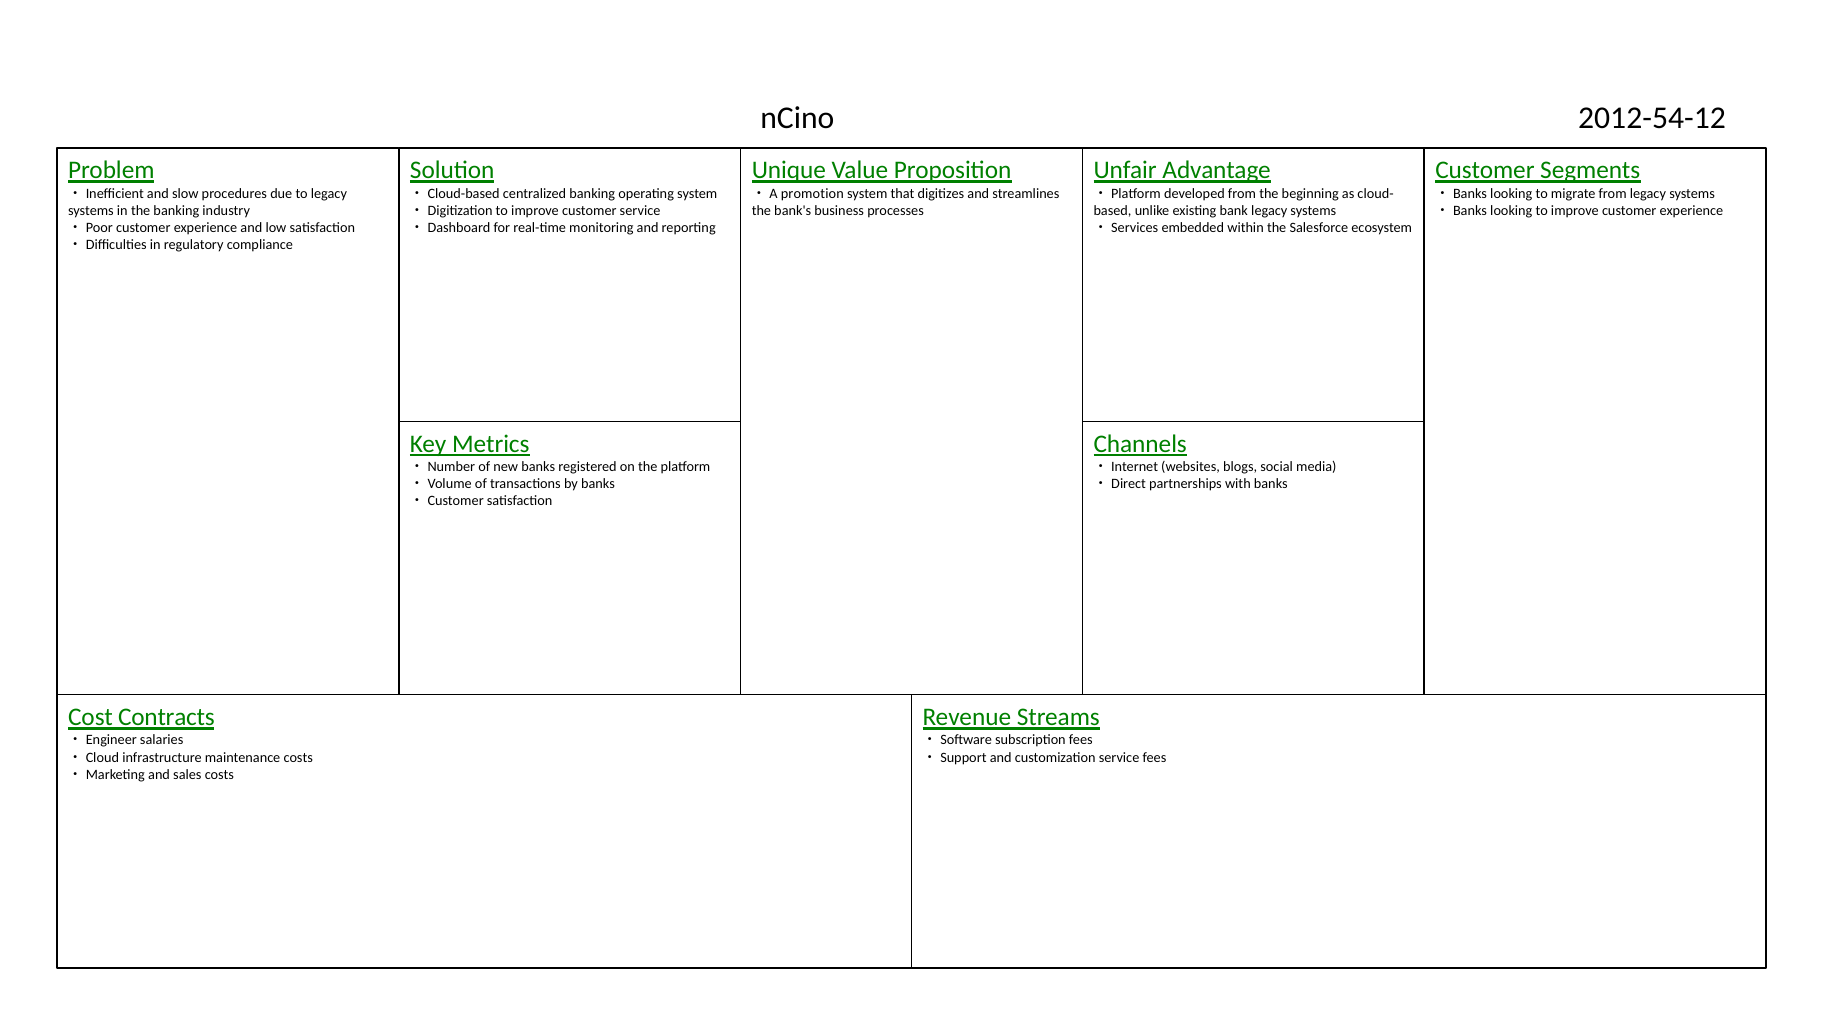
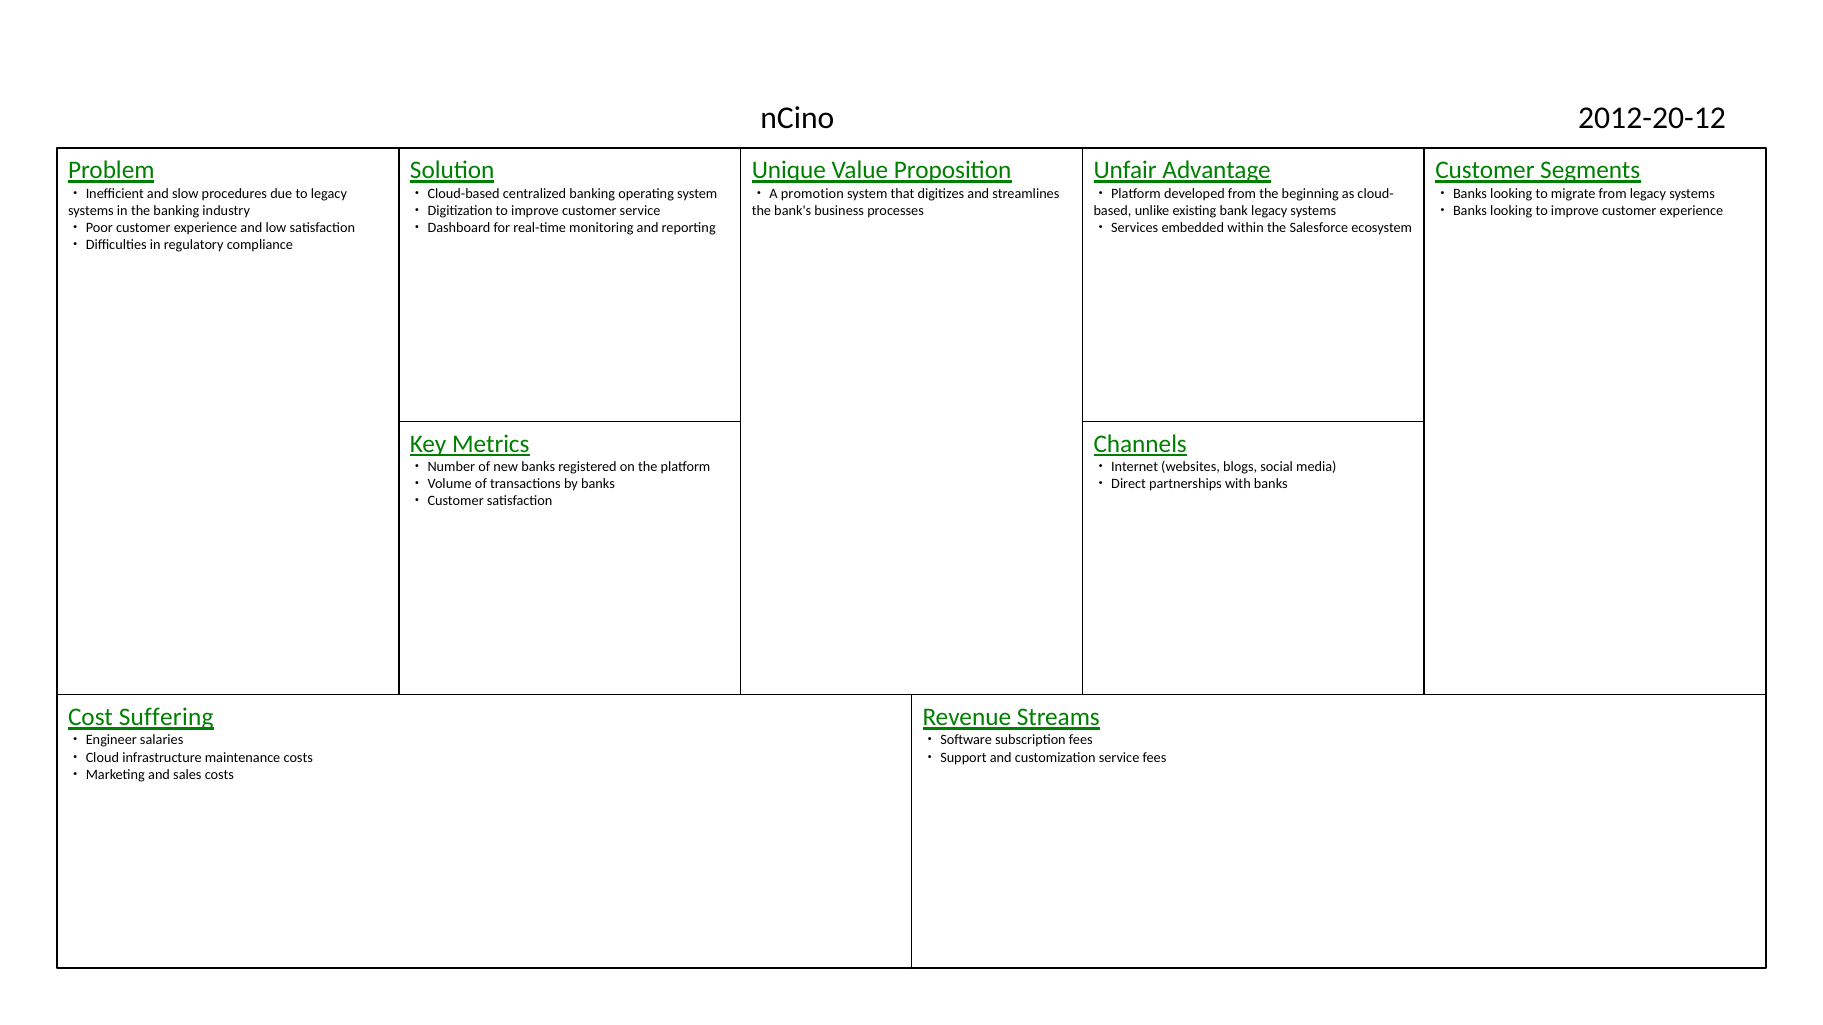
2012-54-12: 2012-54-12 -> 2012-20-12 (1652, 118)
Contracts: Contracts -> Suffering (166, 718)
